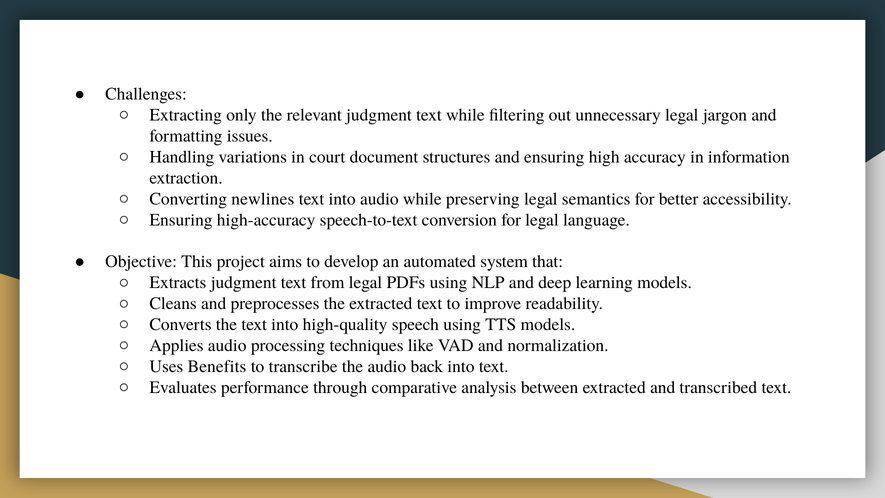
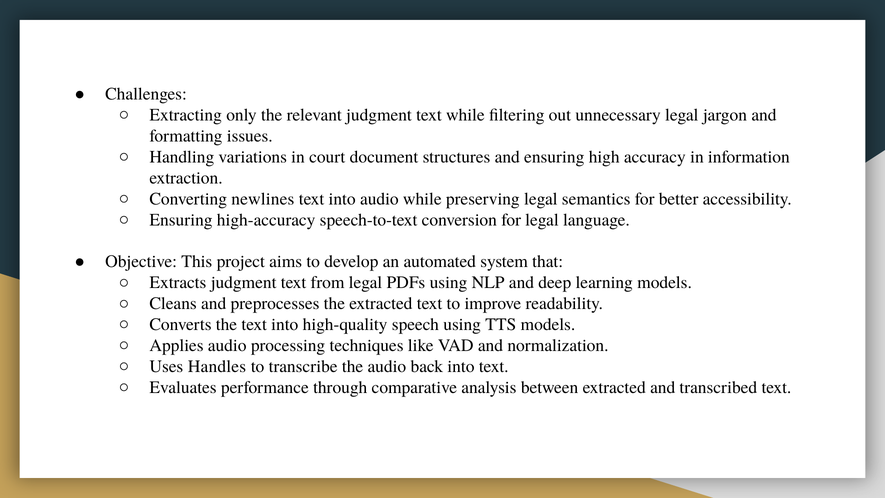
Benefits: Benefits -> Handles (217, 366)
